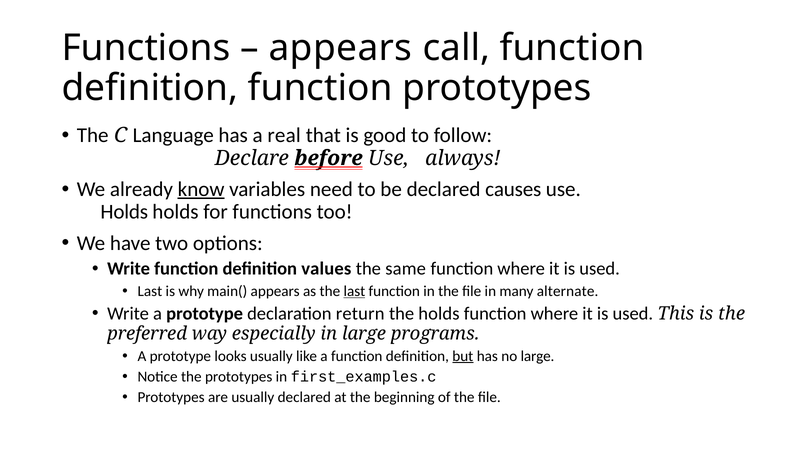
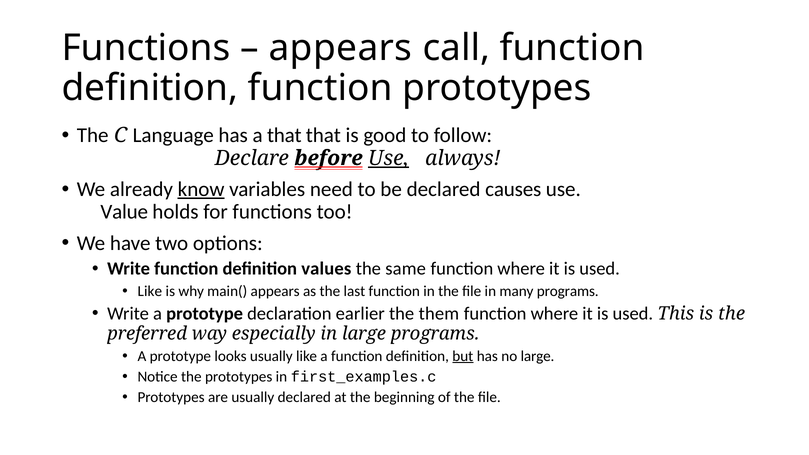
a real: real -> that (284, 135)
Use underline: none -> present (388, 158)
Holds: Holds -> Value (124, 212)
Last: Last -> Like (150, 291)
last underline: present -> none (354, 291)
many alternate: alternate -> programs (568, 291)
return: return -> earlier (360, 314)
the holds: holds -> them (439, 314)
